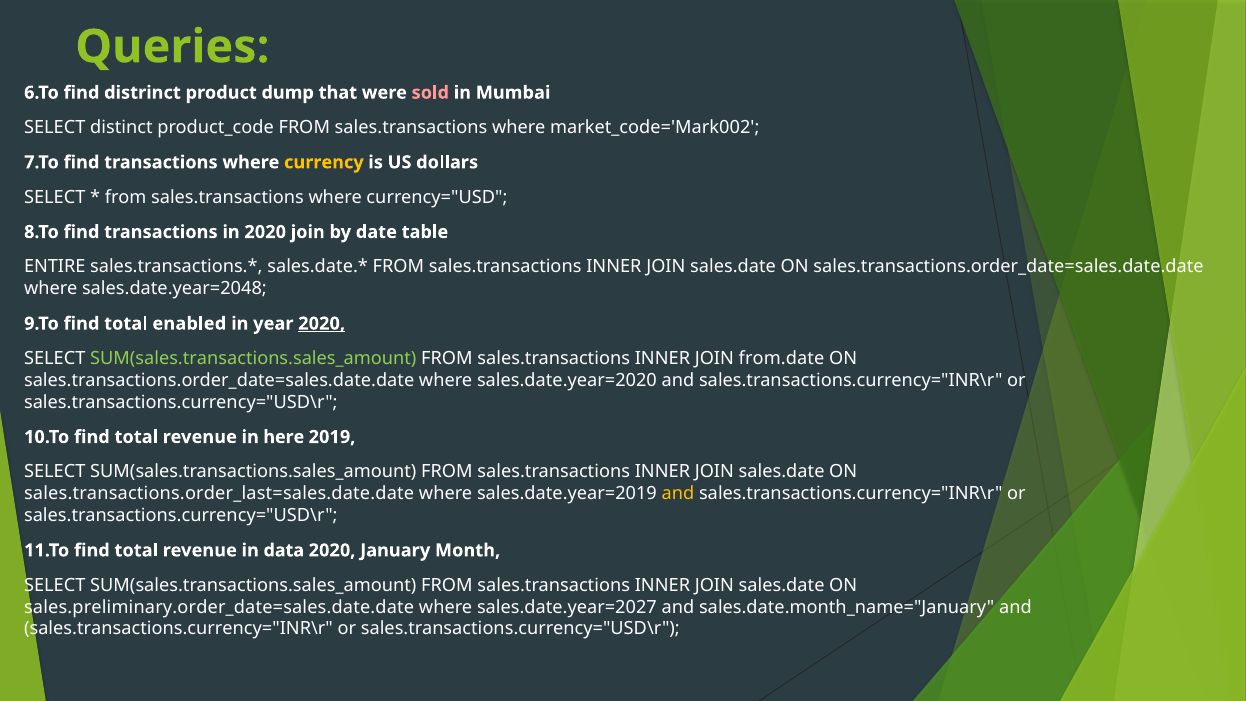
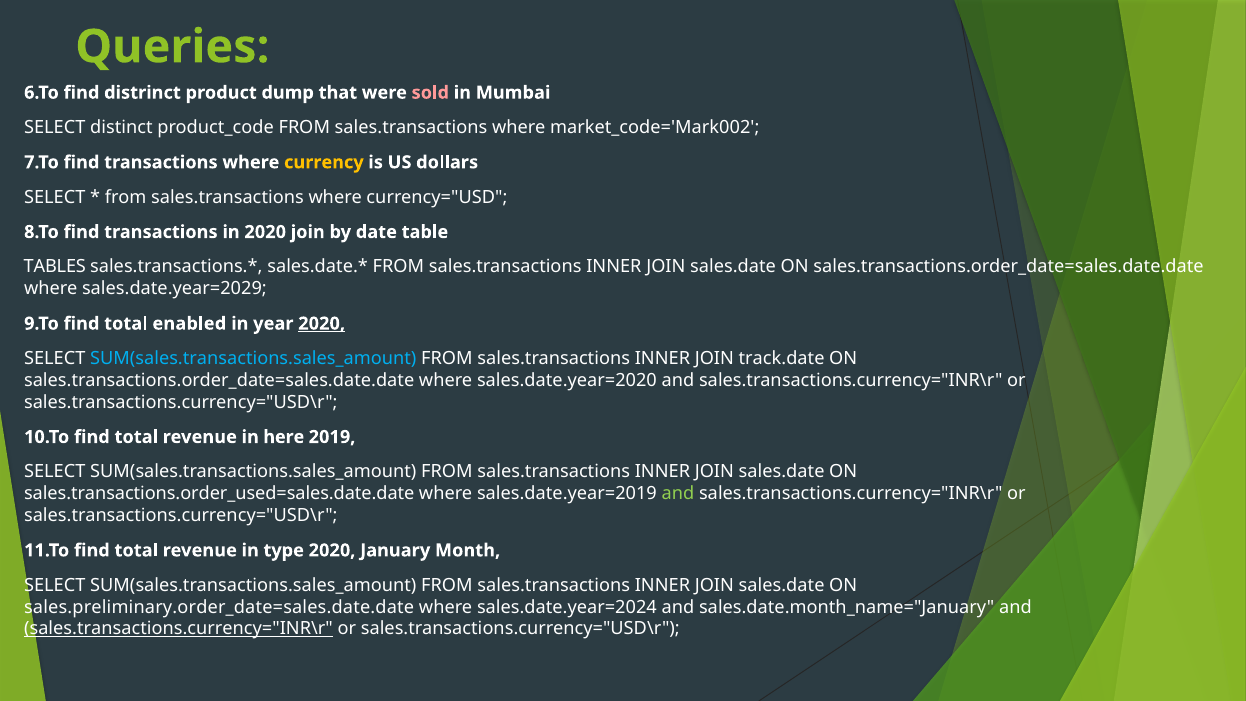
ENTIRE: ENTIRE -> TABLES (55, 267)
sales.date.year=2048: sales.date.year=2048 -> sales.date.year=2029 (174, 289)
SUM(sales.transactions.sales_amount colour: light green -> light blue (253, 358)
from.date: from.date -> track.date (782, 358)
sales.transactions.order_last=sales.date.date: sales.transactions.order_last=sales.date.date -> sales.transactions.order_used=sales.date.date (219, 494)
and colour: yellow -> light green (678, 494)
data: data -> type (284, 550)
sales.date.year=2027: sales.date.year=2027 -> sales.date.year=2024 (567, 607)
sales.transactions.currency="INR\r underline: none -> present (178, 629)
